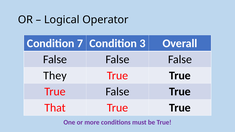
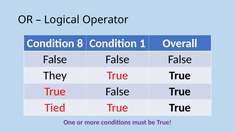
7: 7 -> 8 (80, 43)
3: 3 -> 1 (143, 43)
That: That -> Tied (55, 108)
